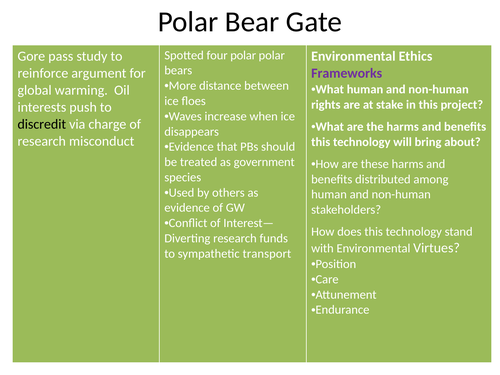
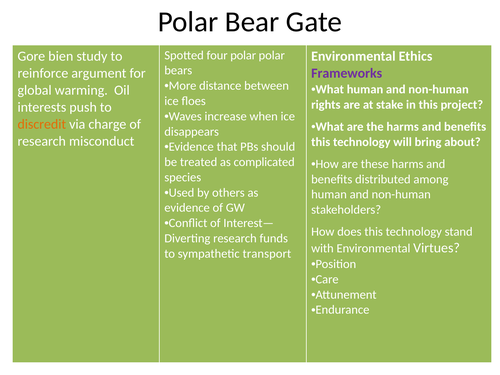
pass: pass -> bien (61, 56)
discredit colour: black -> orange (42, 124)
government: government -> complicated (264, 162)
